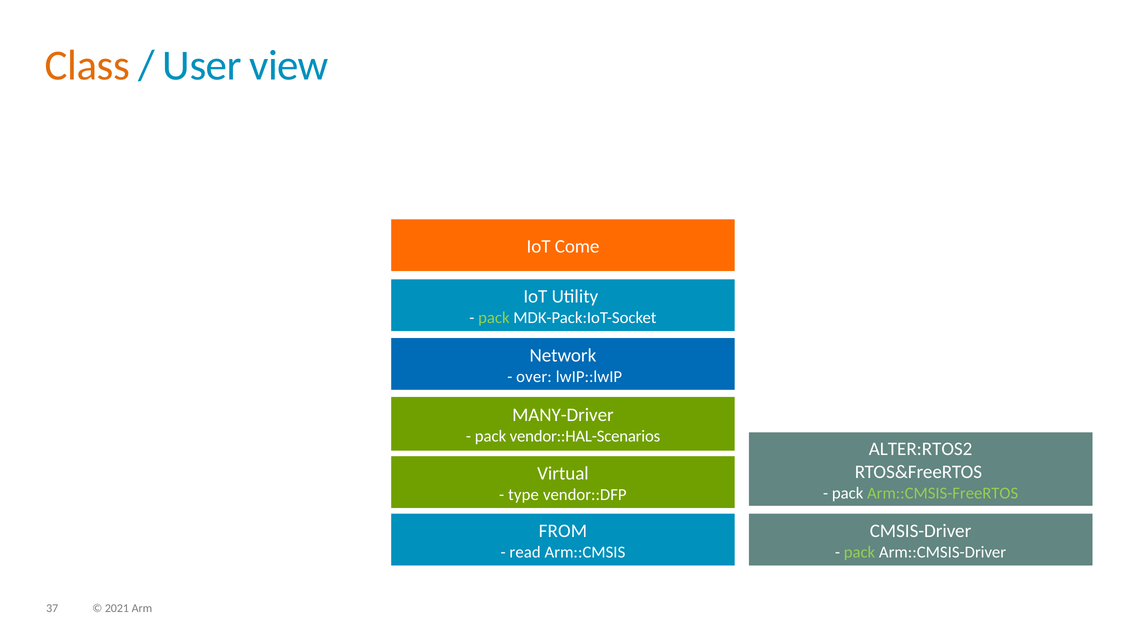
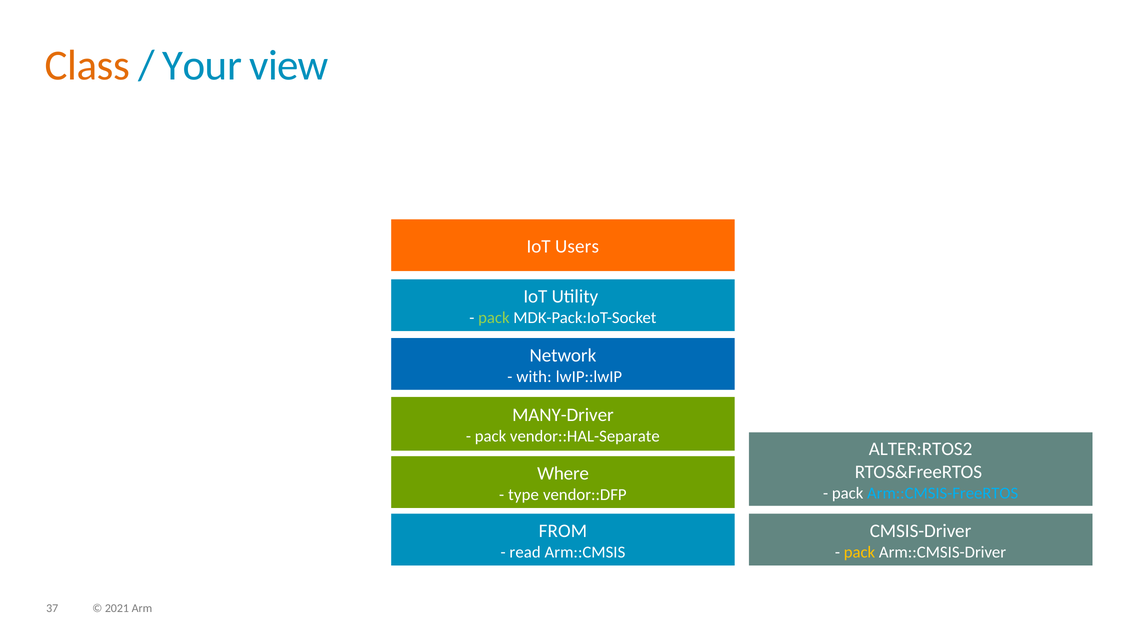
User: User -> Your (202, 66)
Come: Come -> Users (577, 247)
over: over -> with (534, 377)
vendor::HAL-Scenarios: vendor::HAL-Scenarios -> vendor::HAL-Separate (585, 437)
Virtual: Virtual -> Where (563, 473)
Arm::CMSIS-FreeRTOS colour: light green -> light blue (943, 493)
pack colour: light green -> yellow (859, 552)
